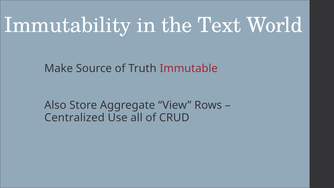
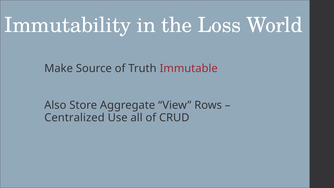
Text: Text -> Loss (219, 25)
